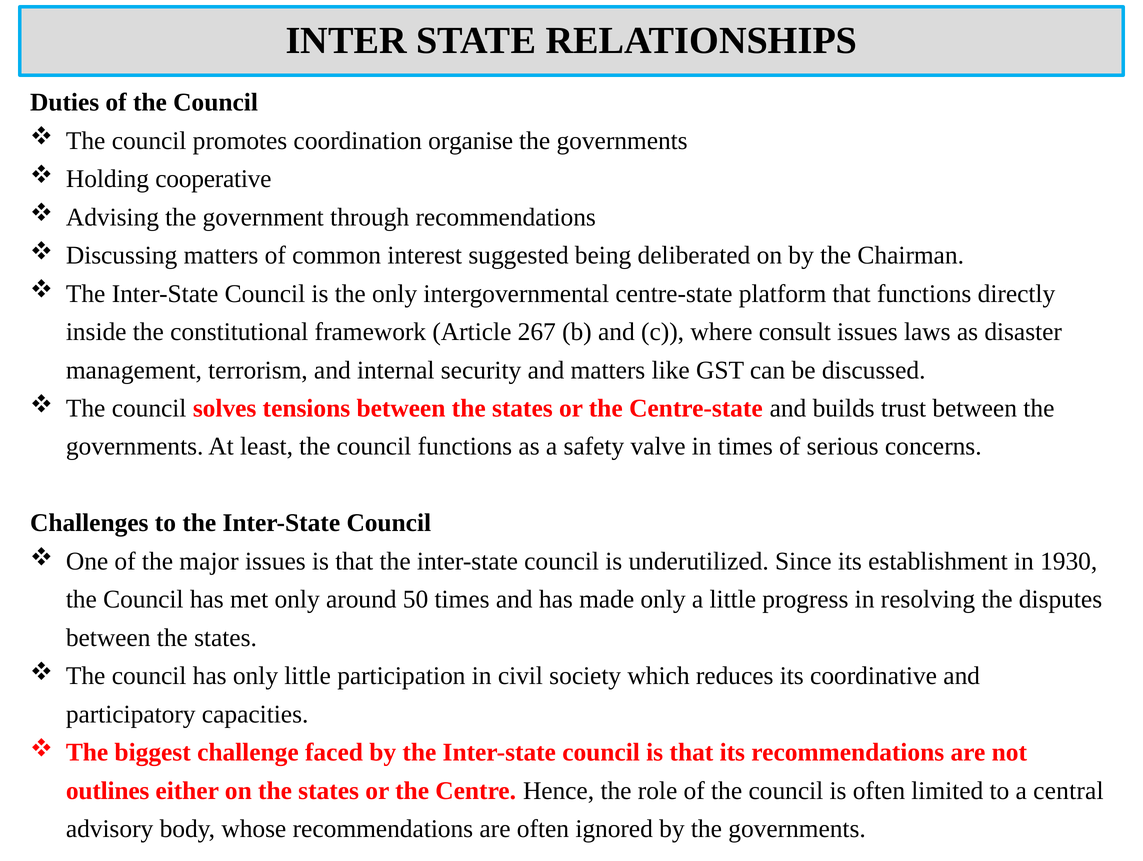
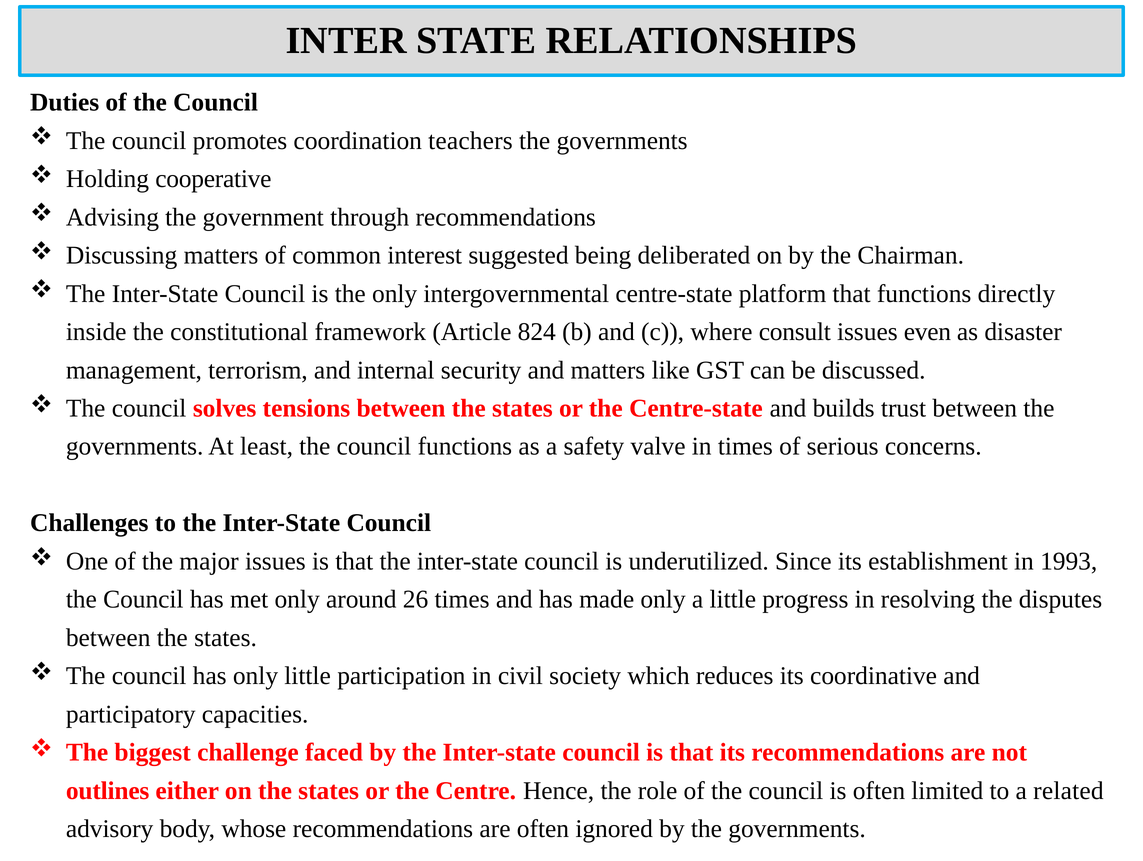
organise: organise -> teachers (470, 141)
267: 267 -> 824 (537, 332)
laws: laws -> even (927, 332)
1930: 1930 -> 1993 (1069, 561)
50: 50 -> 26 (416, 599)
central: central -> related (1068, 790)
